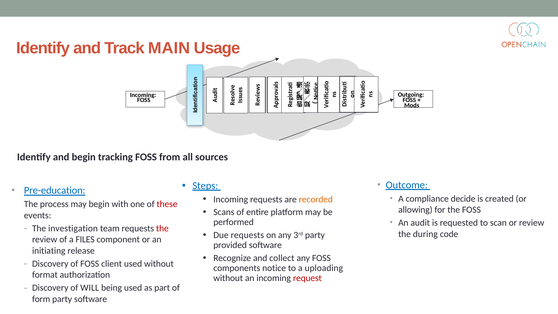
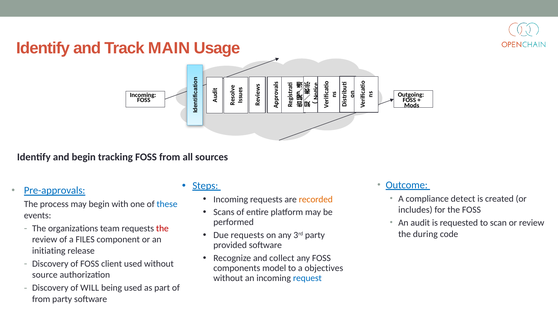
Pre-education: Pre-education -> Pre-approvals (55, 190)
decide: decide -> detect (463, 199)
these colour: red -> blue (167, 204)
allowing: allowing -> includes (415, 210)
investigation: investigation -> organizations (73, 228)
notice: notice -> model (274, 268)
uploading: uploading -> objectives (324, 268)
format: format -> source (45, 275)
request colour: red -> blue (307, 278)
form: form -> from (41, 299)
